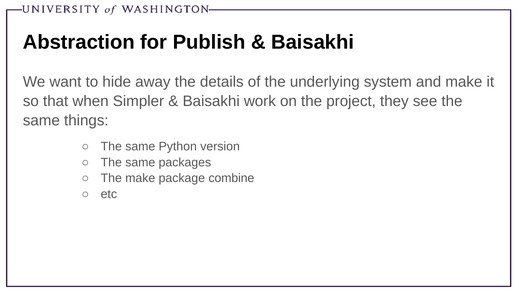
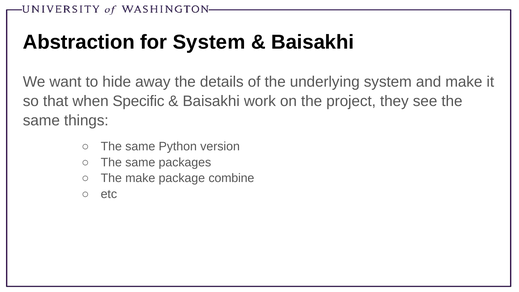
for Publish: Publish -> System (209, 42)
Simpler: Simpler -> Specific (139, 101)
